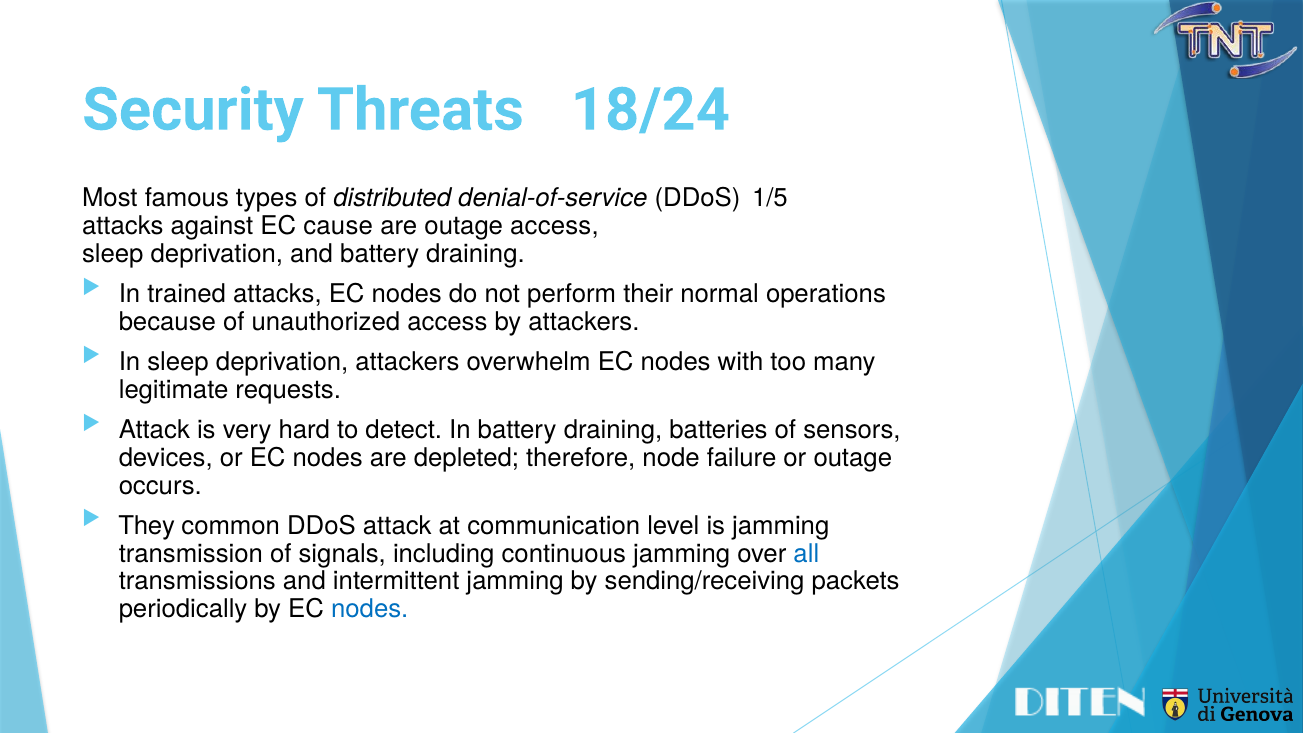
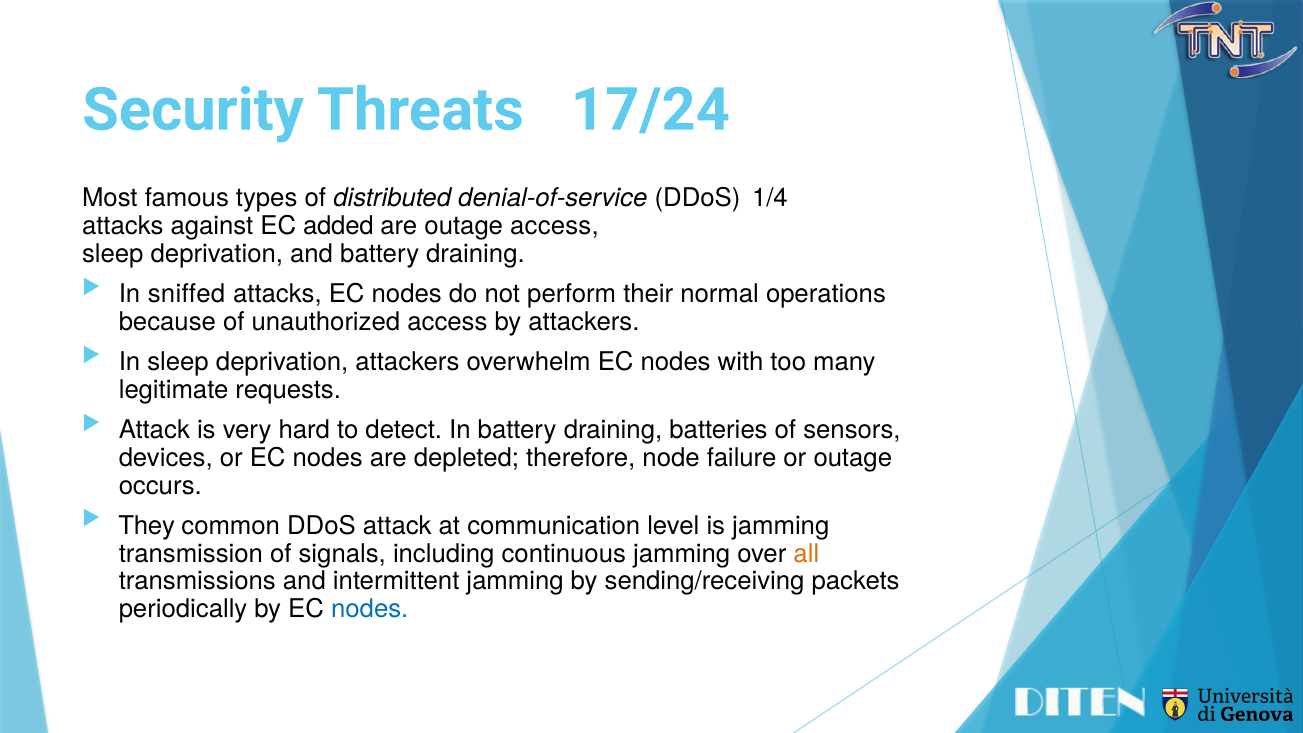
18/24: 18/24 -> 17/24 (650, 110)
1/5: 1/5 -> 1/4 (770, 198)
cause: cause -> added (338, 226)
trained: trained -> sniffed (187, 294)
all colour: blue -> orange (806, 554)
